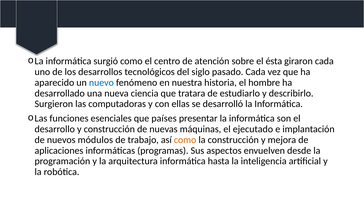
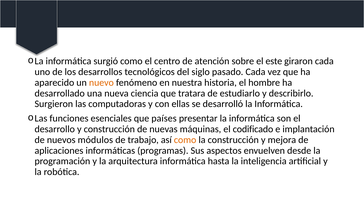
ésta: ésta -> este (274, 61)
nuevo colour: blue -> orange (101, 82)
ejecutado: ejecutado -> codificado (253, 129)
